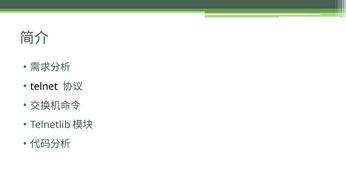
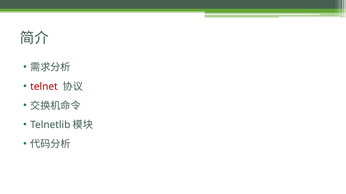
telnet colour: black -> red (44, 87)
